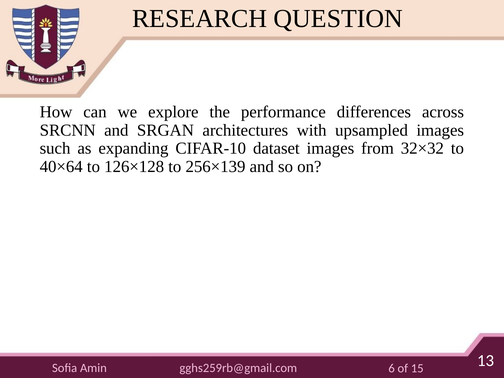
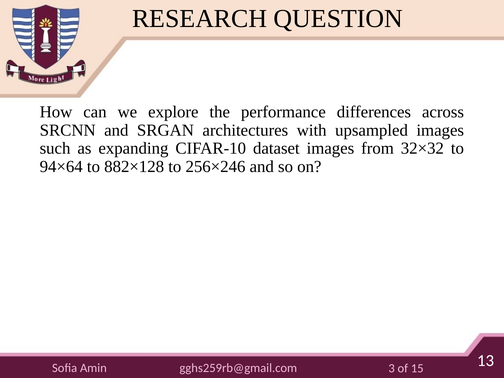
40×64: 40×64 -> 94×64 (61, 167)
126×128: 126×128 -> 882×128 (134, 167)
256×139: 256×139 -> 256×246 (215, 167)
6: 6 -> 3 (392, 369)
